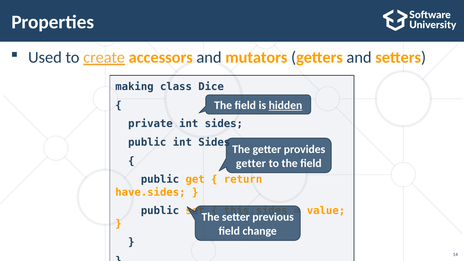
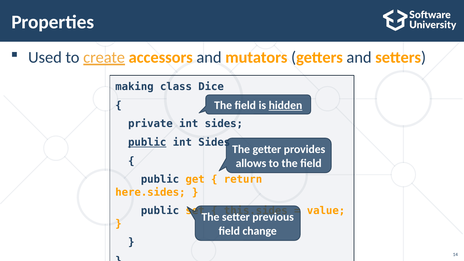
public underline: none -> present (147, 142)
getter: getter -> allows (251, 163)
have.sides: have.sides -> here.sides (150, 192)
